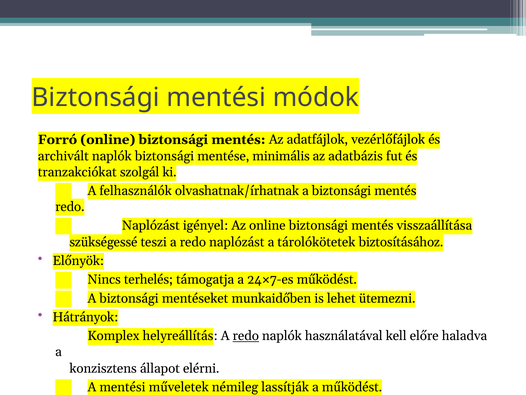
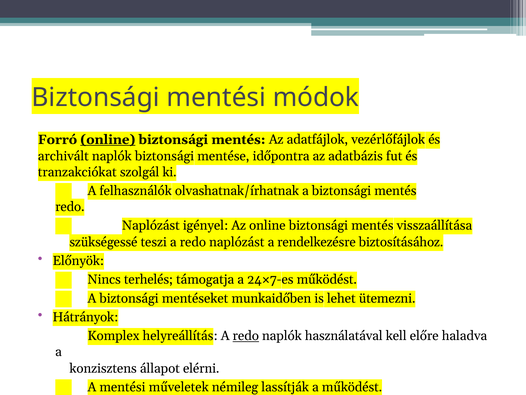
online underline: none -> present (108, 139)
minimális: minimális -> időpontra (281, 156)
tárolókötetek: tárolókötetek -> rendelkezésre (317, 242)
